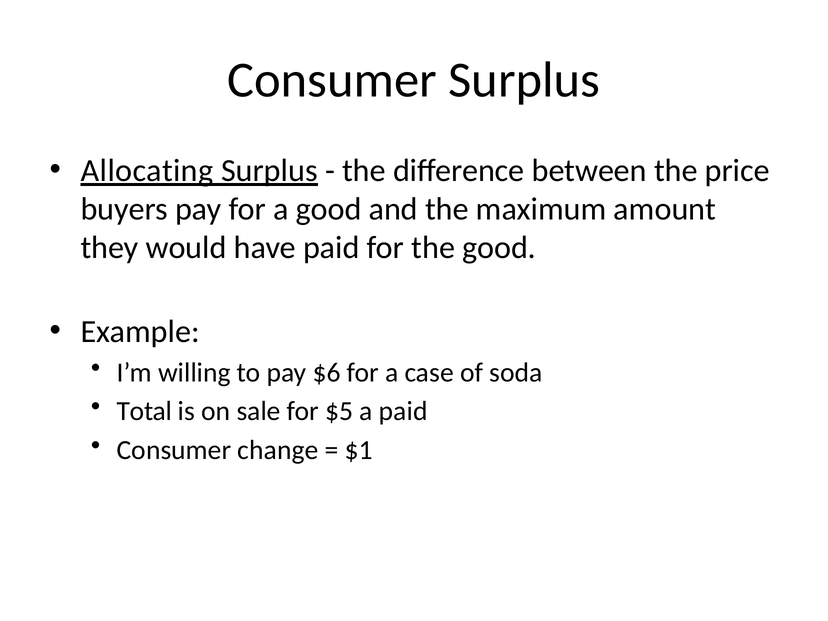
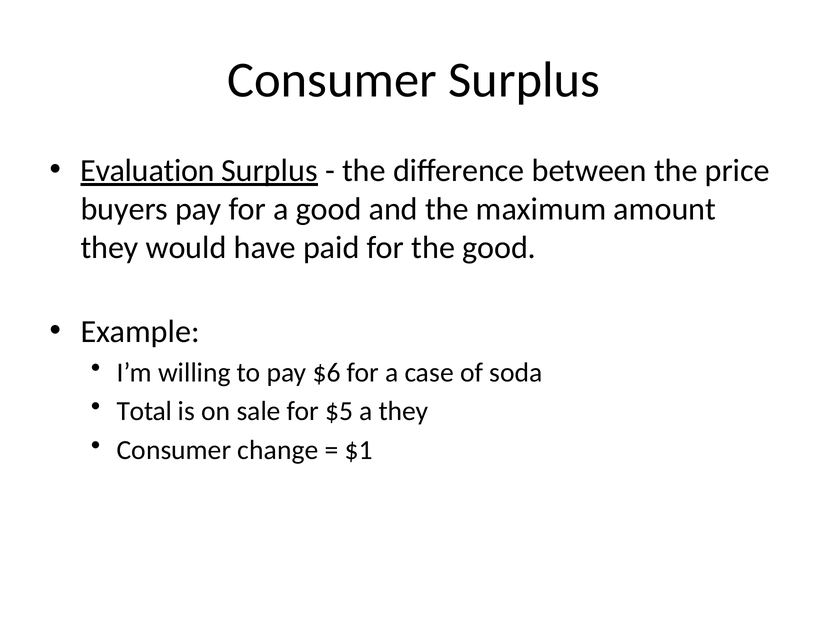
Allocating: Allocating -> Evaluation (147, 170)
a paid: paid -> they (403, 411)
